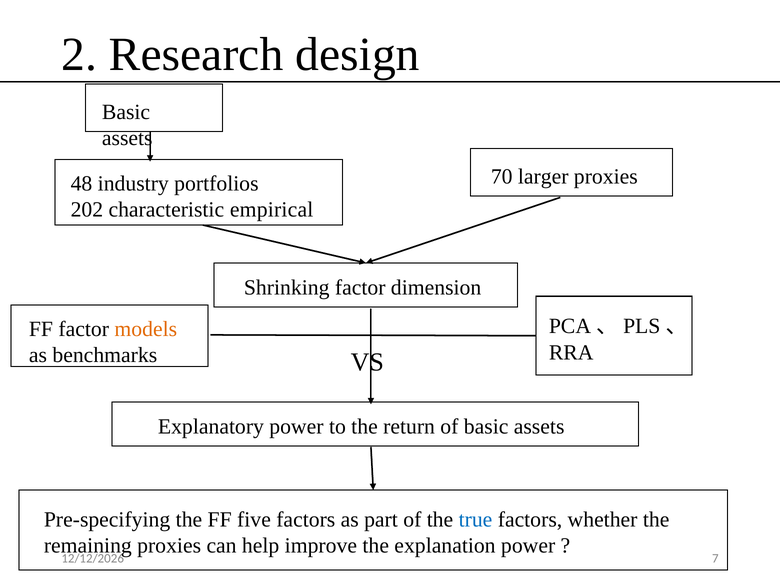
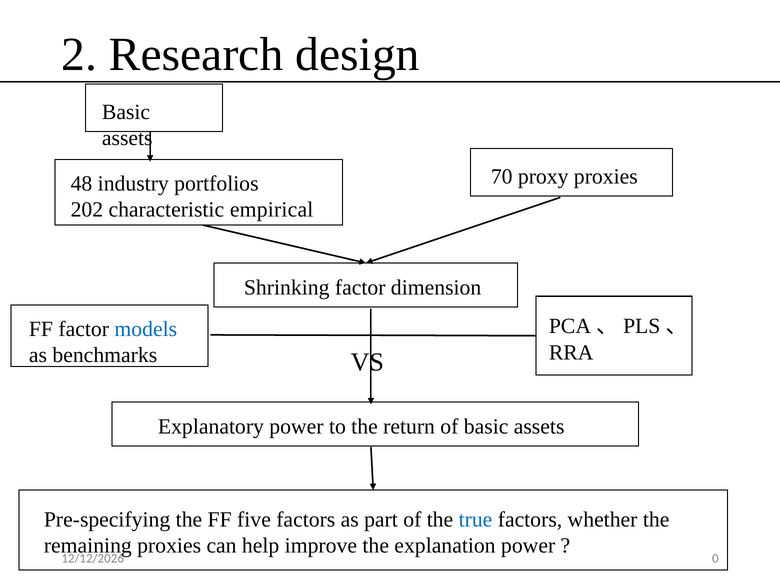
larger: larger -> proxy (543, 177)
models colour: orange -> blue (146, 329)
7: 7 -> 0 (715, 559)
